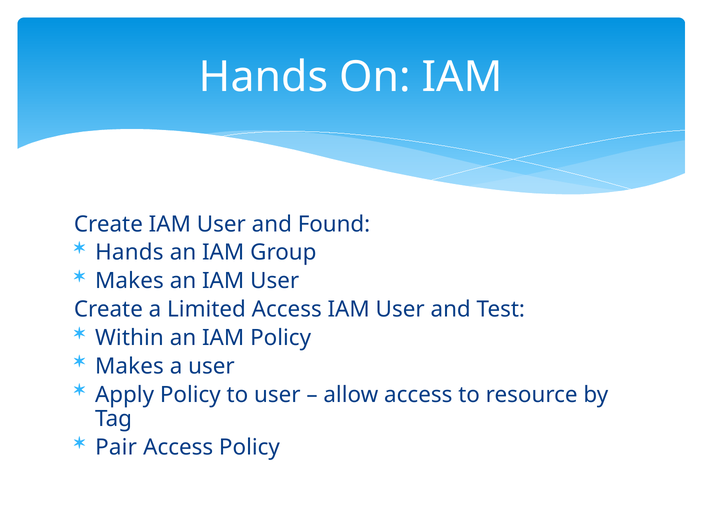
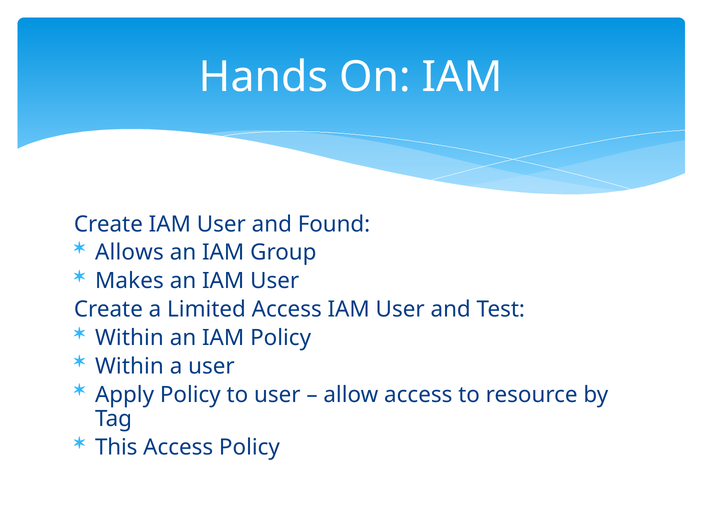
Hands: Hands -> Allows (129, 252)
Makes: Makes -> Within (129, 366)
Pair: Pair -> This (116, 447)
